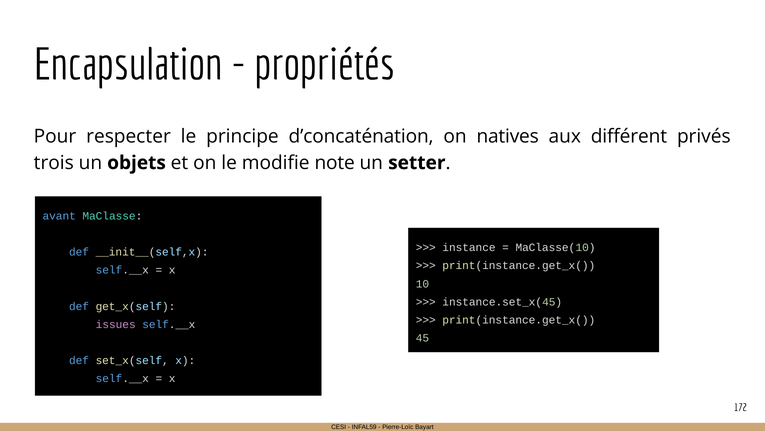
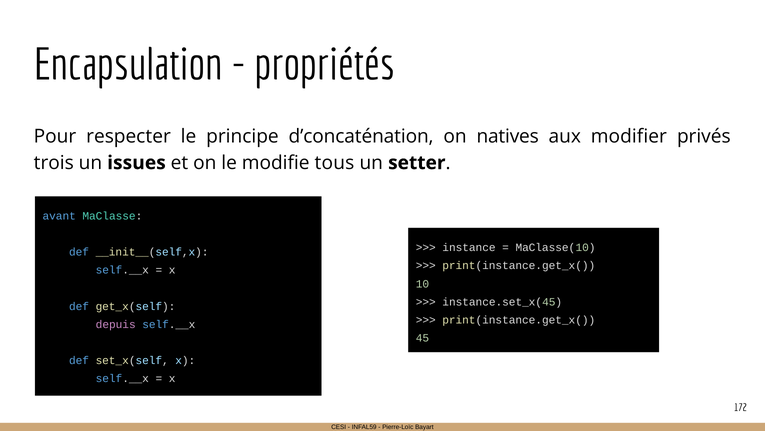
différent: différent -> modifier (629, 136)
objets: objets -> issues (136, 163)
note: note -> tous (334, 163)
issues: issues -> depuis (116, 324)
